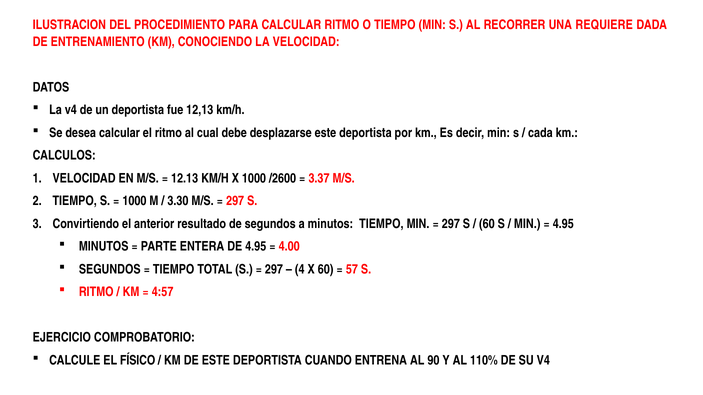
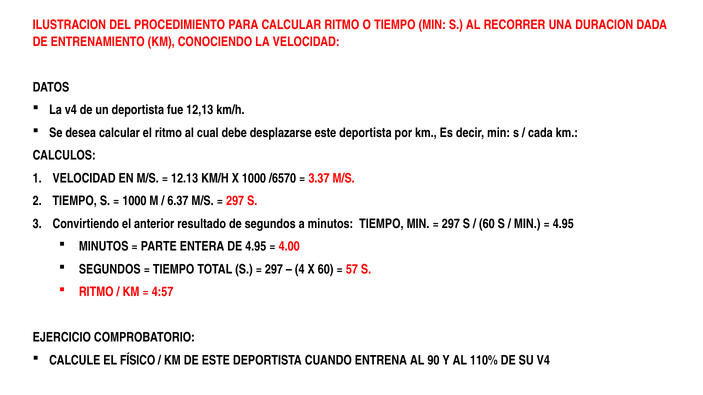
REQUIERE: REQUIERE -> DURACION (604, 25)
/2600: /2600 -> /6570 (283, 179)
3.30: 3.30 -> 6.37 (178, 201)
